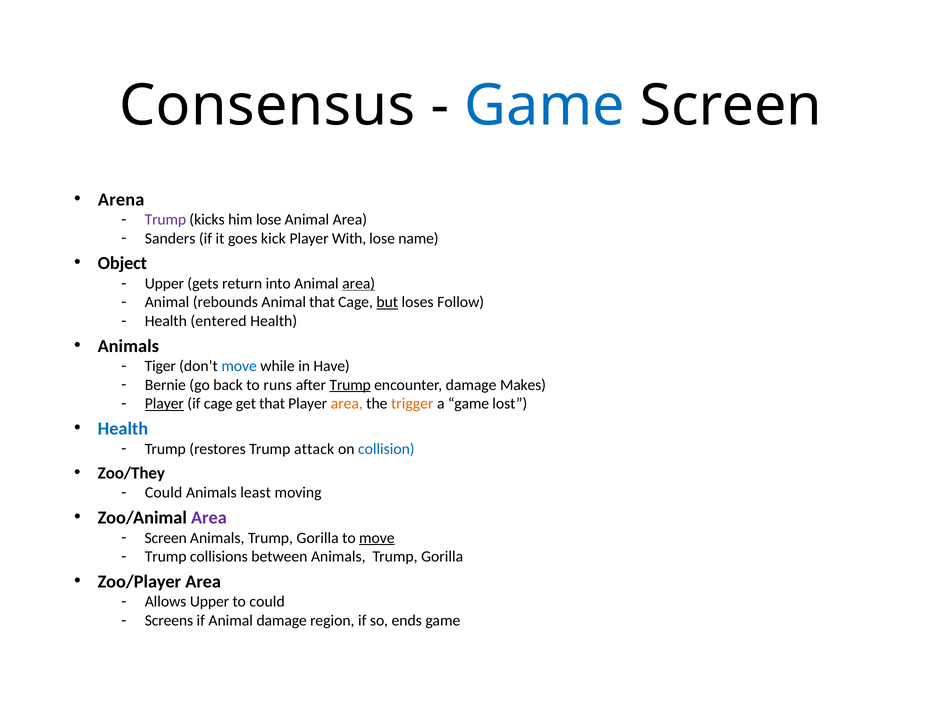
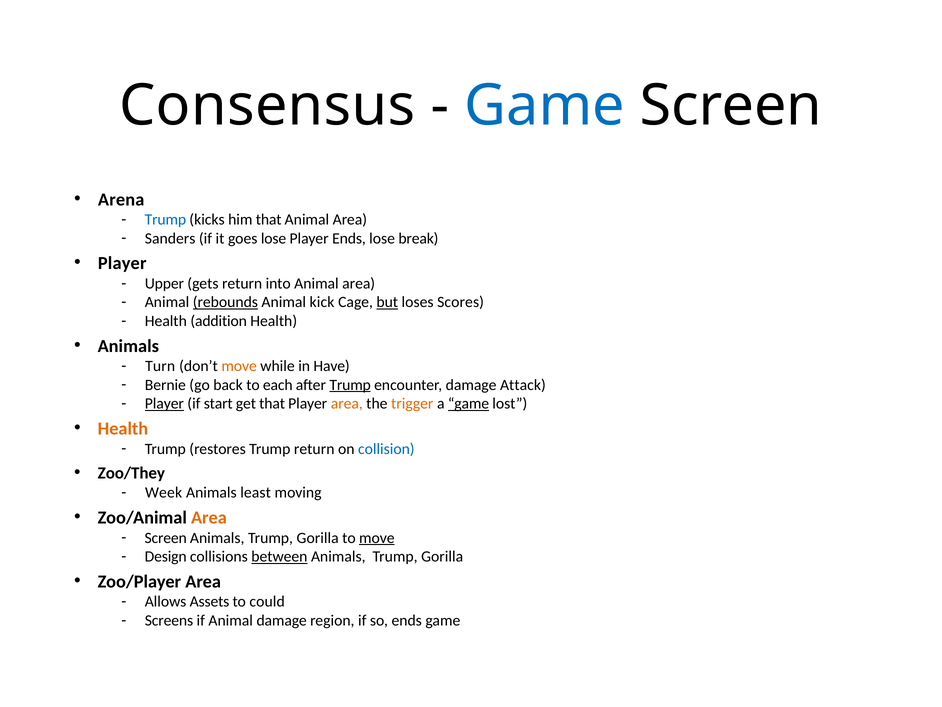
Trump colour: purple -> blue (165, 219)
him lose: lose -> that (269, 219)
goes kick: kick -> lose (274, 238)
Player With: With -> Ends (349, 238)
name: name -> break (418, 238)
Object: Object -> Player (122, 263)
area underline: present -> none (359, 283)
rebounds underline: none -> present (225, 302)
Animal that: that -> kick (322, 302)
Follow: Follow -> Scores (461, 302)
entered: entered -> addition (219, 321)
Tiger: Tiger -> Turn (160, 366)
move colour: blue -> orange (239, 366)
runs: runs -> each (278, 385)
Makes: Makes -> Attack (523, 385)
if cage: cage -> start (218, 403)
game underline: none -> present (469, 403)
Health colour: blue -> orange (123, 428)
Trump attack: attack -> return (314, 449)
Could: Could -> Week (164, 492)
Area colour: purple -> orange (209, 517)
Trump: Trump -> Design (166, 556)
between underline: none -> present (279, 556)
Allows Upper: Upper -> Assets (210, 601)
